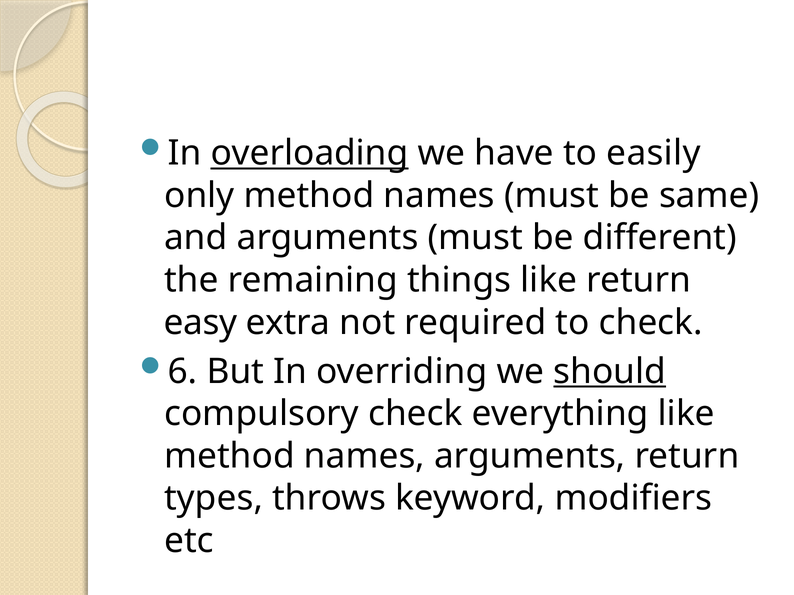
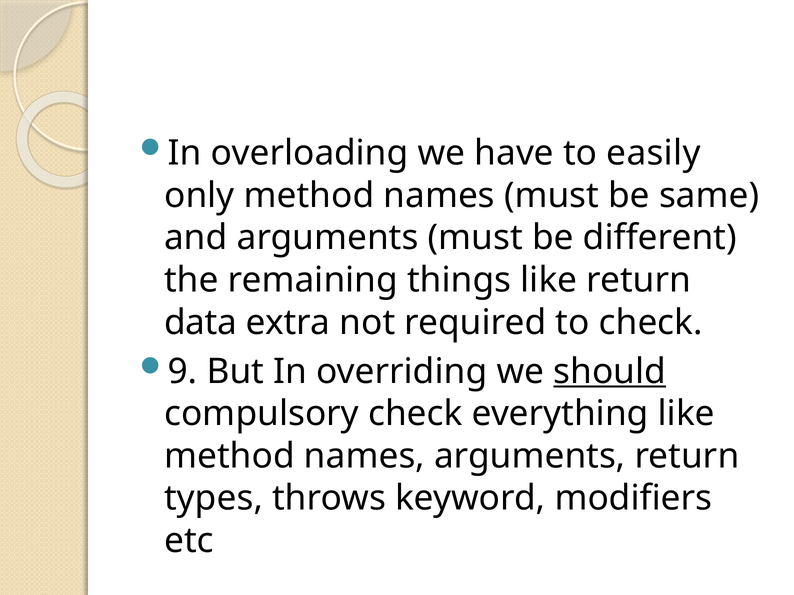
overloading underline: present -> none (310, 153)
easy: easy -> data (201, 323)
6: 6 -> 9 (183, 372)
